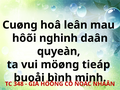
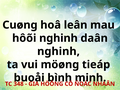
quyeàn: quyeàn -> nghinh (58, 51)
